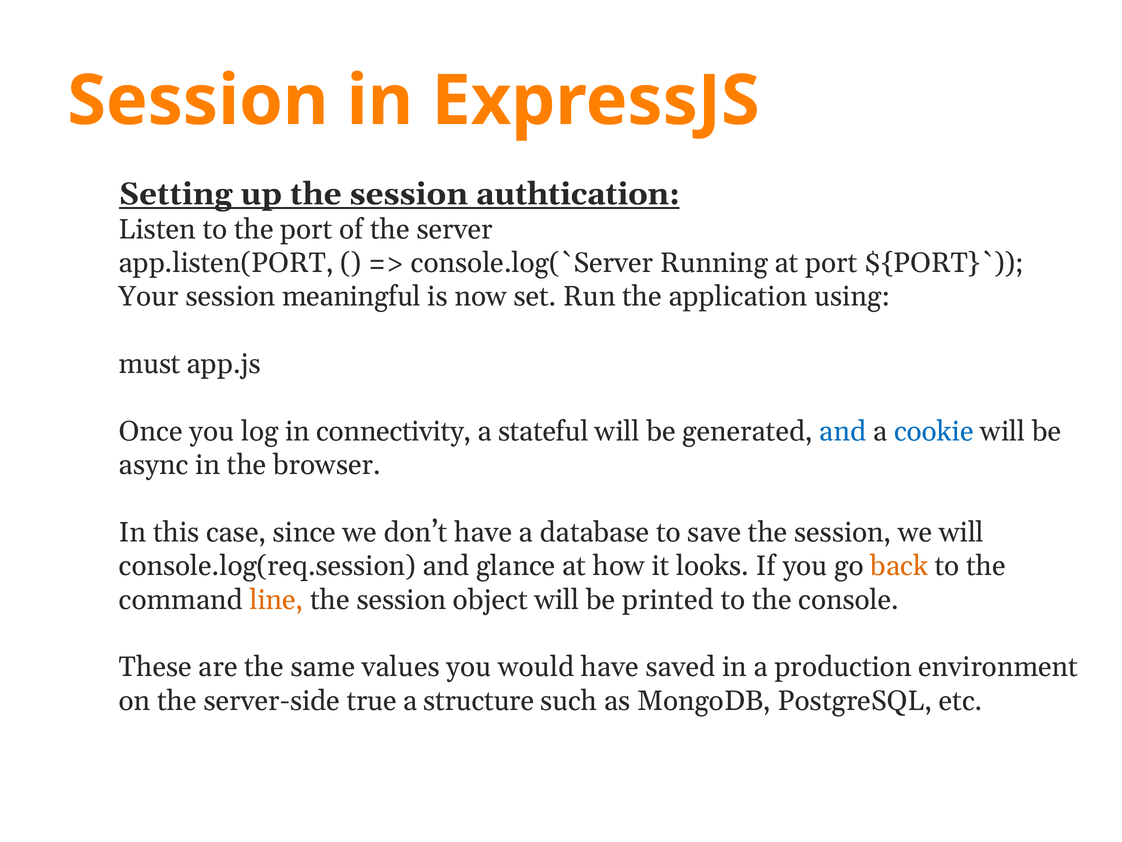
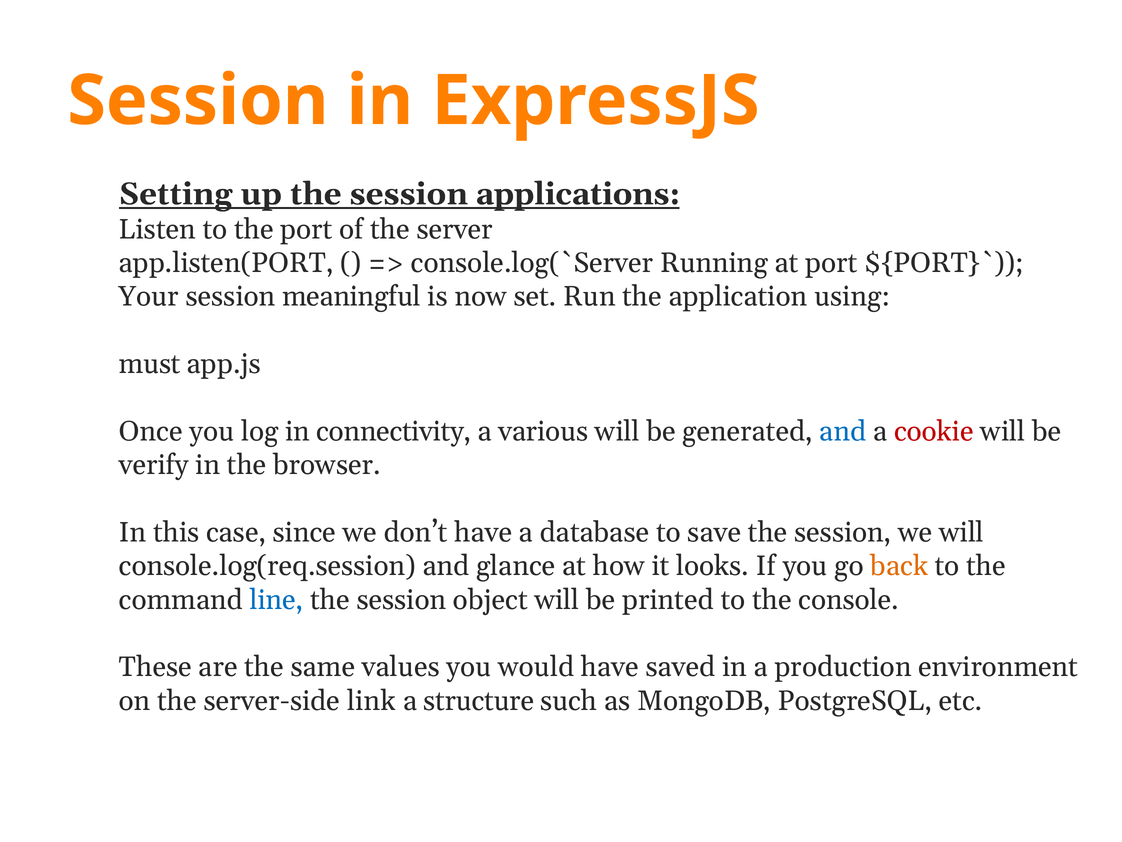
authtication: authtication -> applications (578, 194)
stateful: stateful -> various (543, 431)
cookie colour: blue -> red (934, 431)
async: async -> verify (154, 465)
line colour: orange -> blue (277, 599)
true: true -> link (371, 700)
